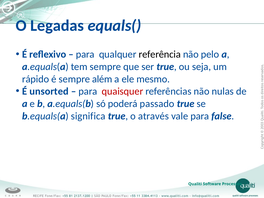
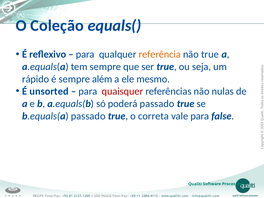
Legadas: Legadas -> Coleção (57, 26)
referência colour: black -> orange (160, 54)
não pelo: pelo -> true (210, 54)
b.equals(a significa: significa -> passado (88, 116)
através: através -> correta (153, 116)
